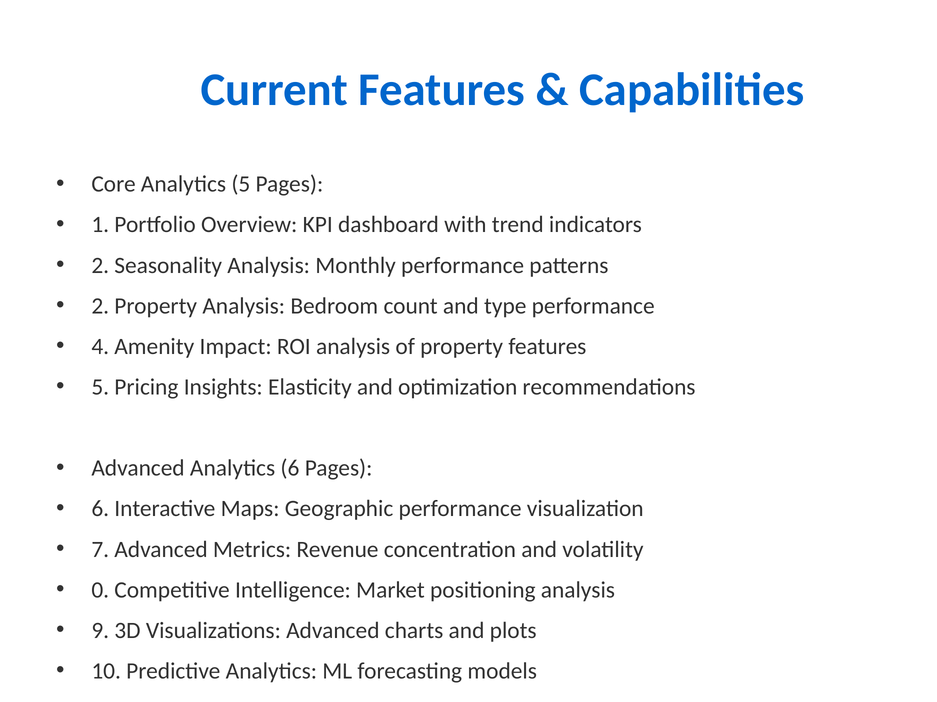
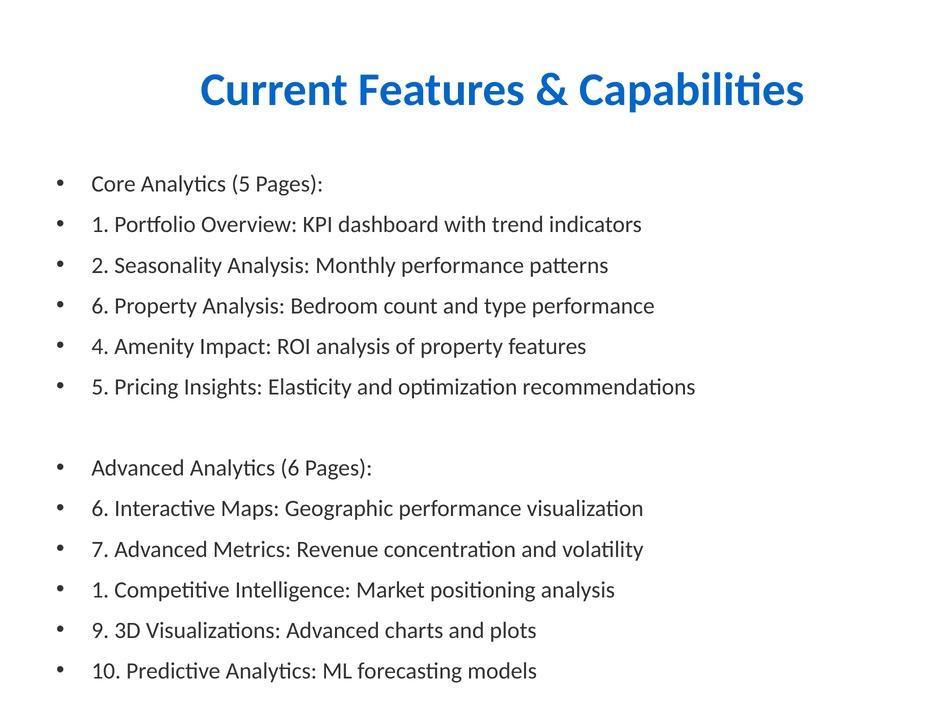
2: 2 -> 6 (100, 306)
0: 0 -> 1 (100, 591)
